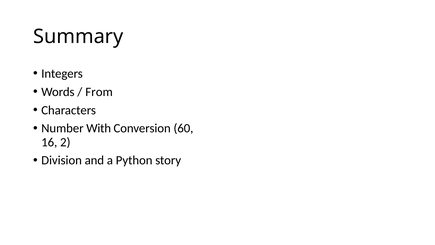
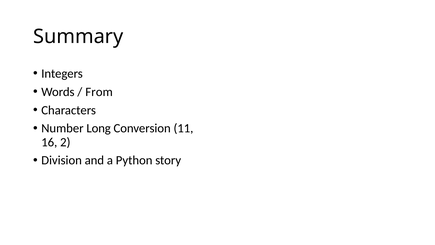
With: With -> Long (99, 128)
60: 60 -> 11 (183, 128)
